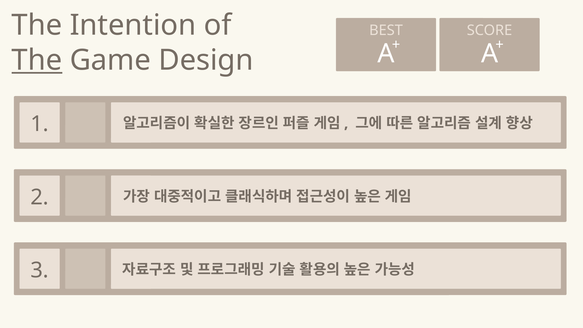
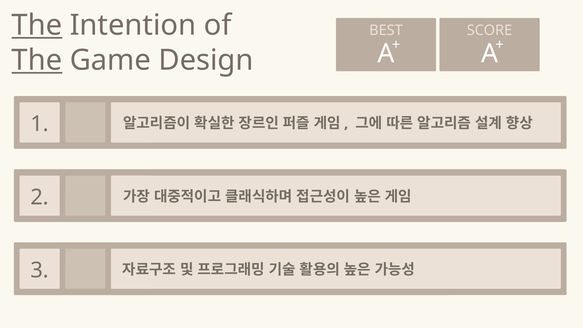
The underline: none -> present (37, 25)
